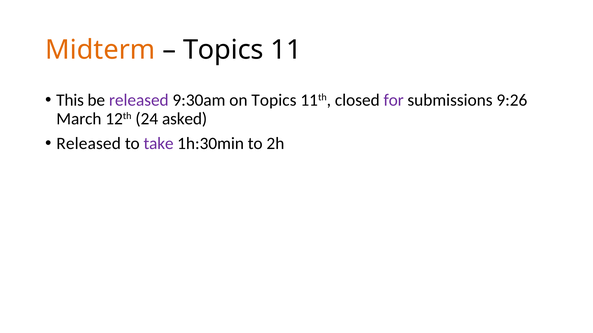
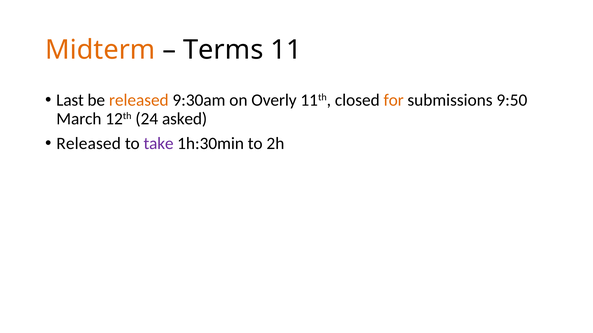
Topics: Topics -> Terms (223, 50)
This: This -> Last (70, 100)
released colour: purple -> orange (139, 100)
on Topics: Topics -> Overly (274, 100)
for colour: purple -> orange (394, 100)
9:26: 9:26 -> 9:50 (512, 100)
